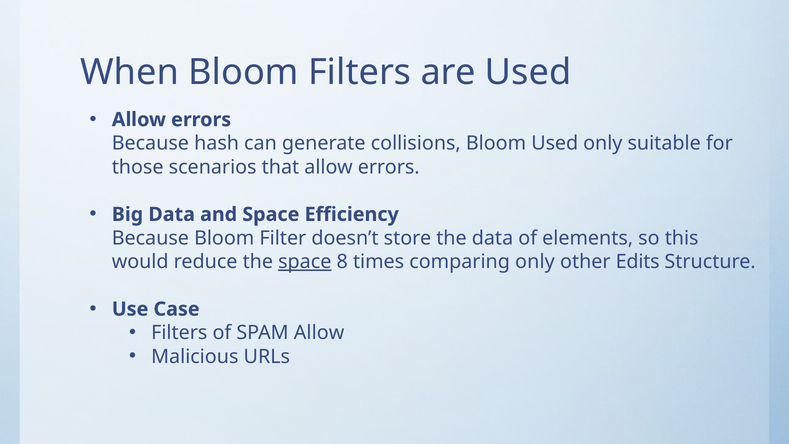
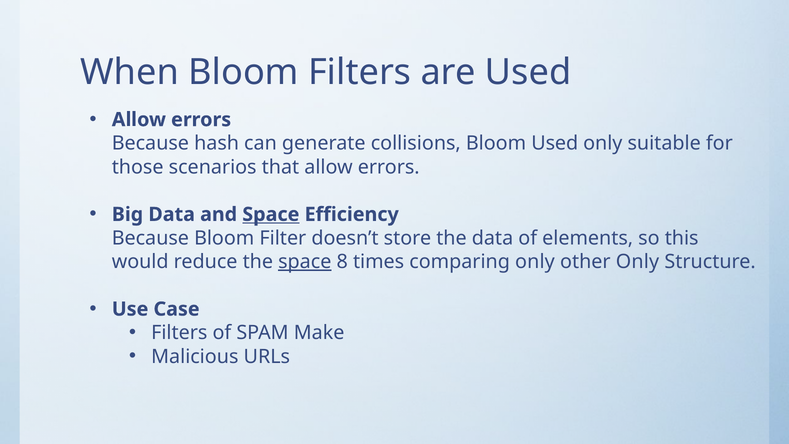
Space underline: none -> present (271, 214)
other Edits: Edits -> Only (637, 262)
SPAM Allow: Allow -> Make (319, 333)
